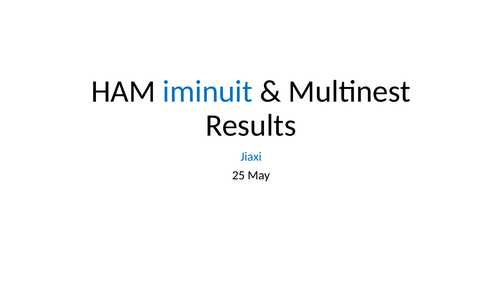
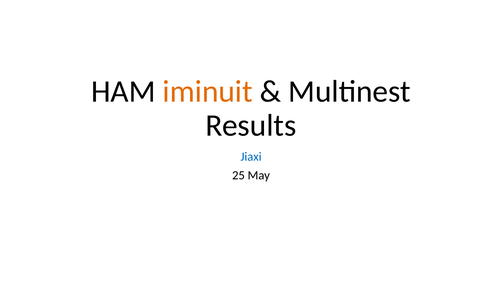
iminuit colour: blue -> orange (208, 92)
